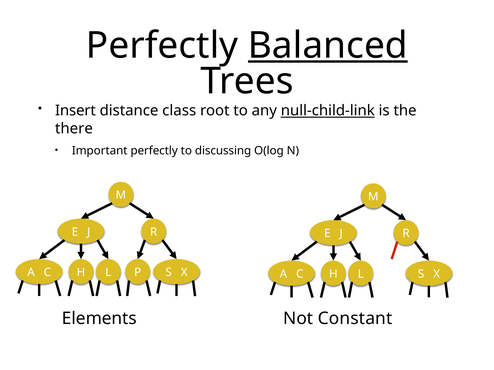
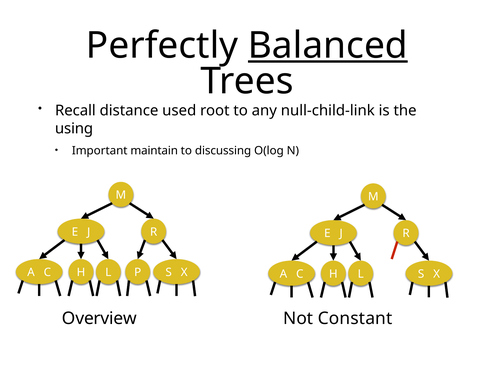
Insert: Insert -> Recall (75, 111)
class: class -> used (179, 111)
null-child-link underline: present -> none (328, 111)
there: there -> using (74, 129)
Important perfectly: perfectly -> maintain (154, 151)
Elements: Elements -> Overview (99, 319)
